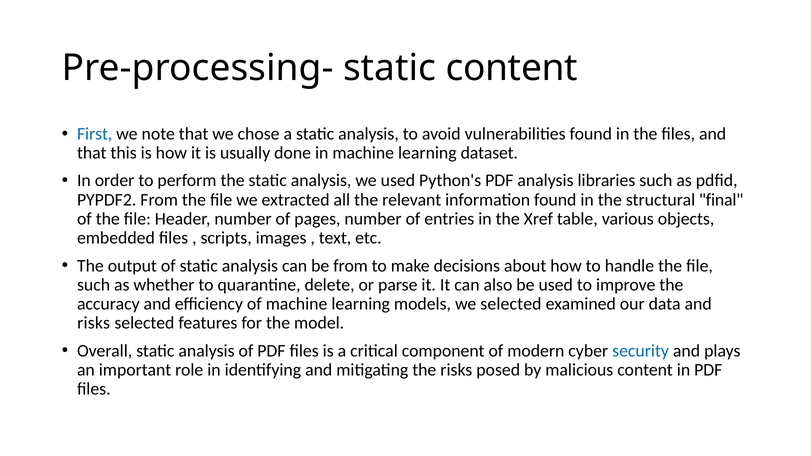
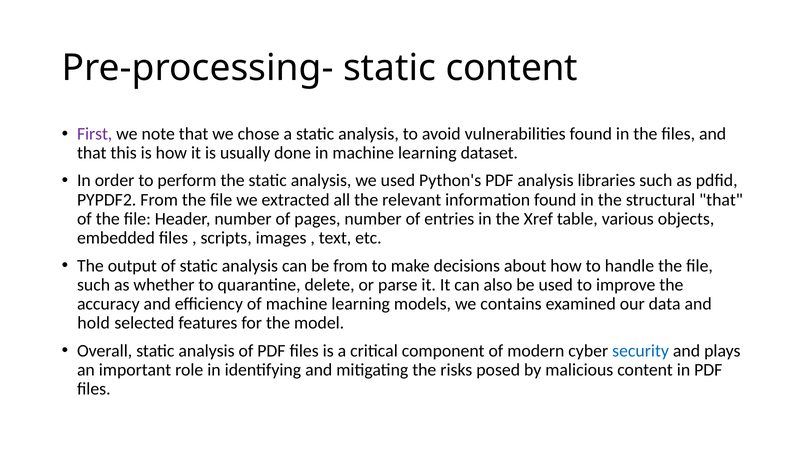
First colour: blue -> purple (95, 134)
structural final: final -> that (721, 200)
we selected: selected -> contains (511, 304)
risks: risks -> hold (94, 323)
